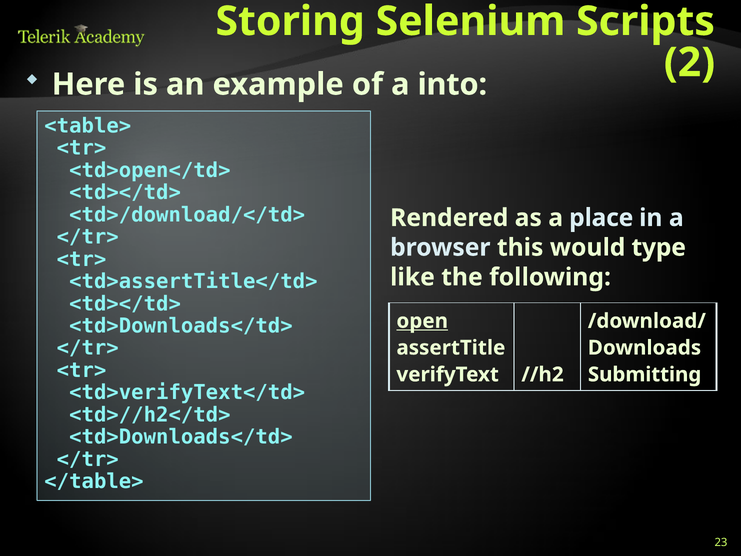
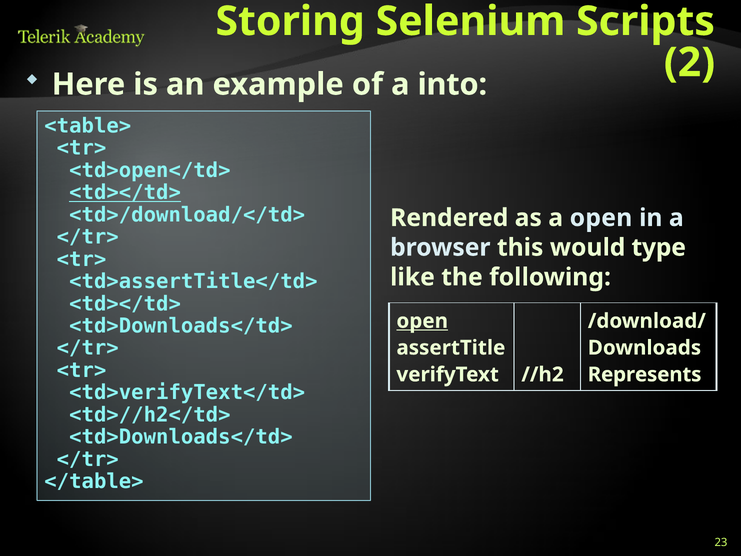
<td></td> underline: none -> present (125, 192)
a place: place -> open (601, 218)
Submitting: Submitting -> Represents (645, 374)
